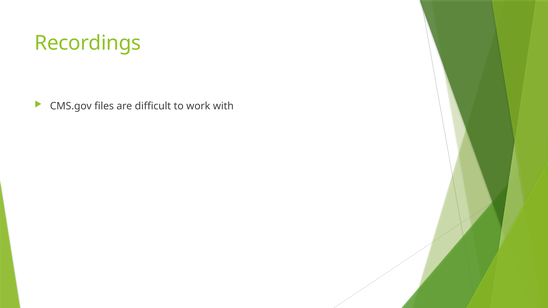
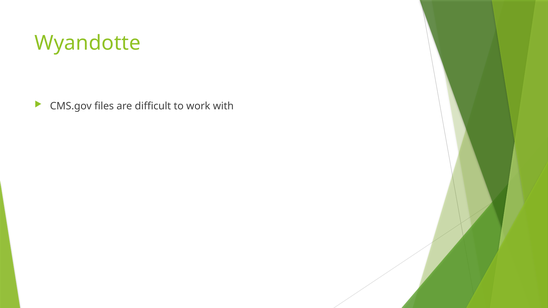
Recordings: Recordings -> Wyandotte (88, 43)
